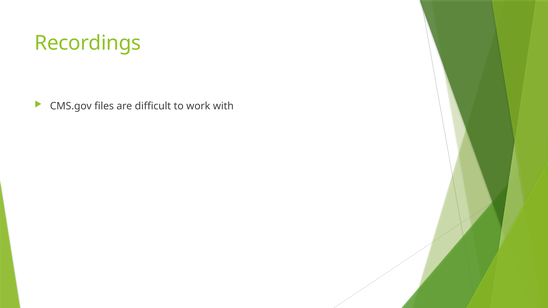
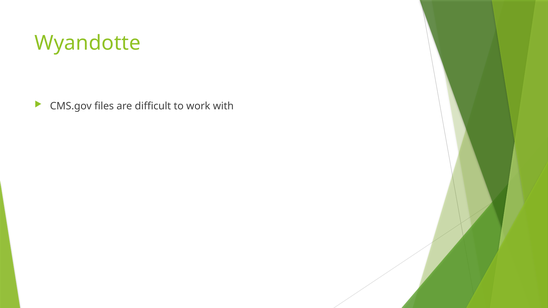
Recordings: Recordings -> Wyandotte (88, 43)
